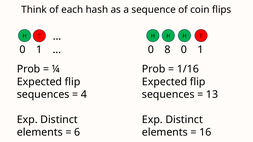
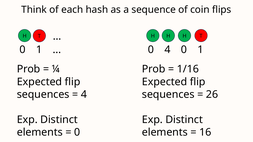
0 8: 8 -> 4 (167, 50)
13: 13 -> 26 (212, 95)
6: 6 -> 0 (77, 133)
